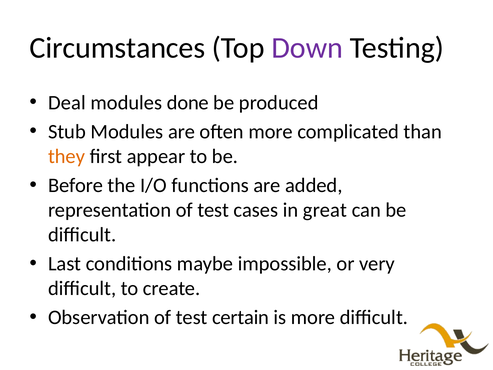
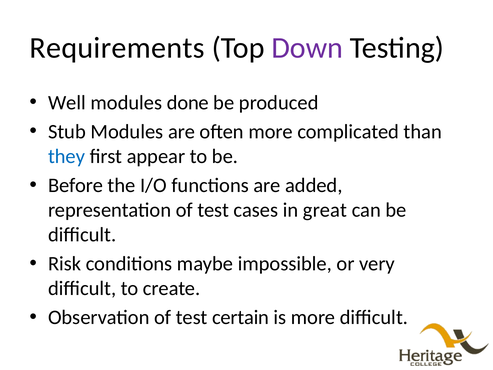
Circumstances: Circumstances -> Requirements (117, 48)
Deal: Deal -> Well (67, 102)
they colour: orange -> blue (67, 156)
Last: Last -> Risk (65, 264)
